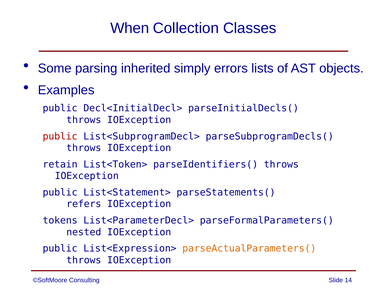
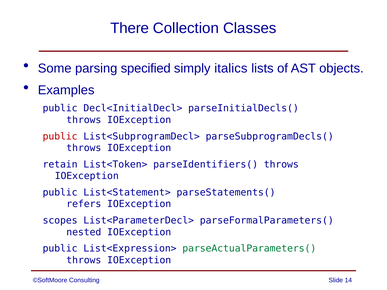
When: When -> There (130, 28)
inherited: inherited -> specified (146, 68)
errors: errors -> italics (231, 68)
tokens: tokens -> scopes (60, 221)
parseActualParameters( colour: orange -> green (249, 249)
